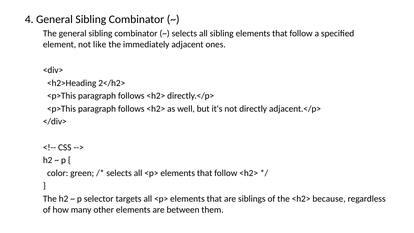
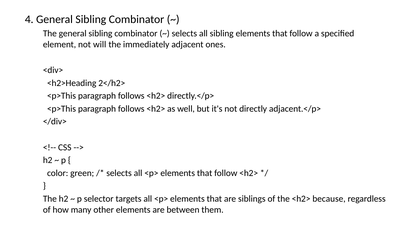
like: like -> will (100, 44)
